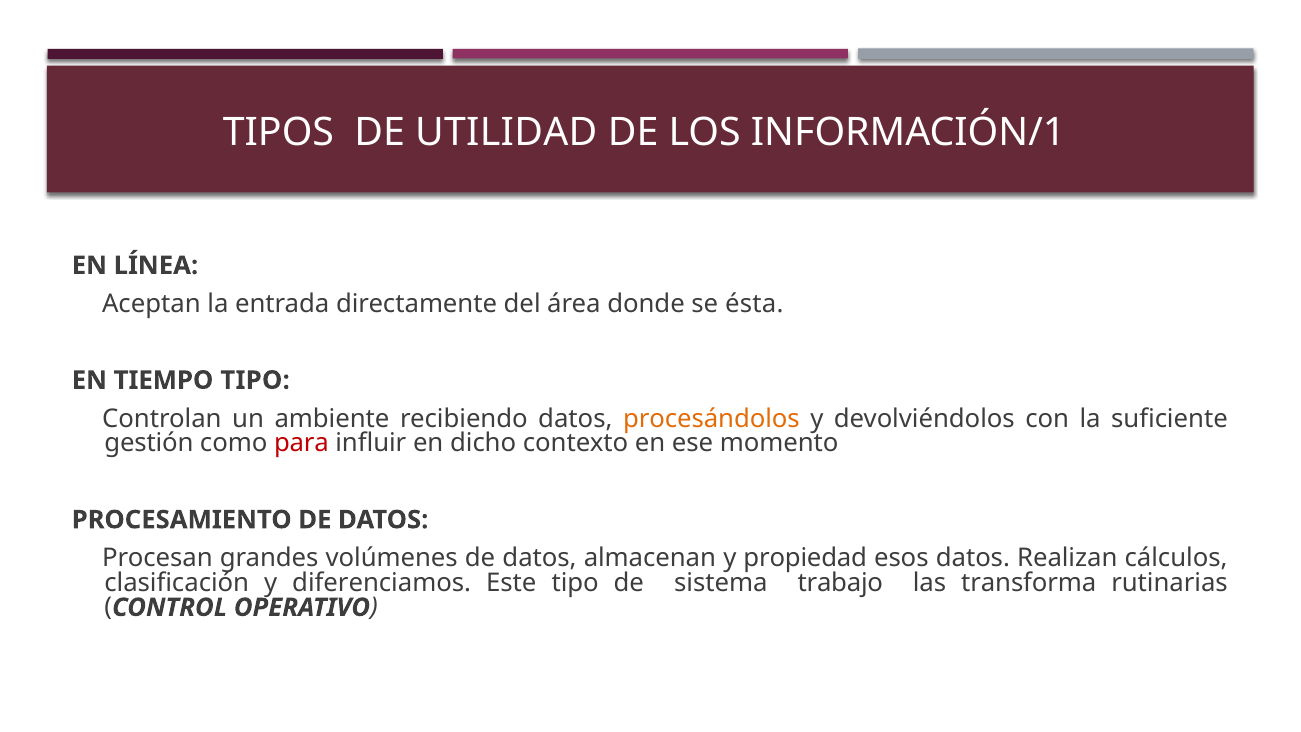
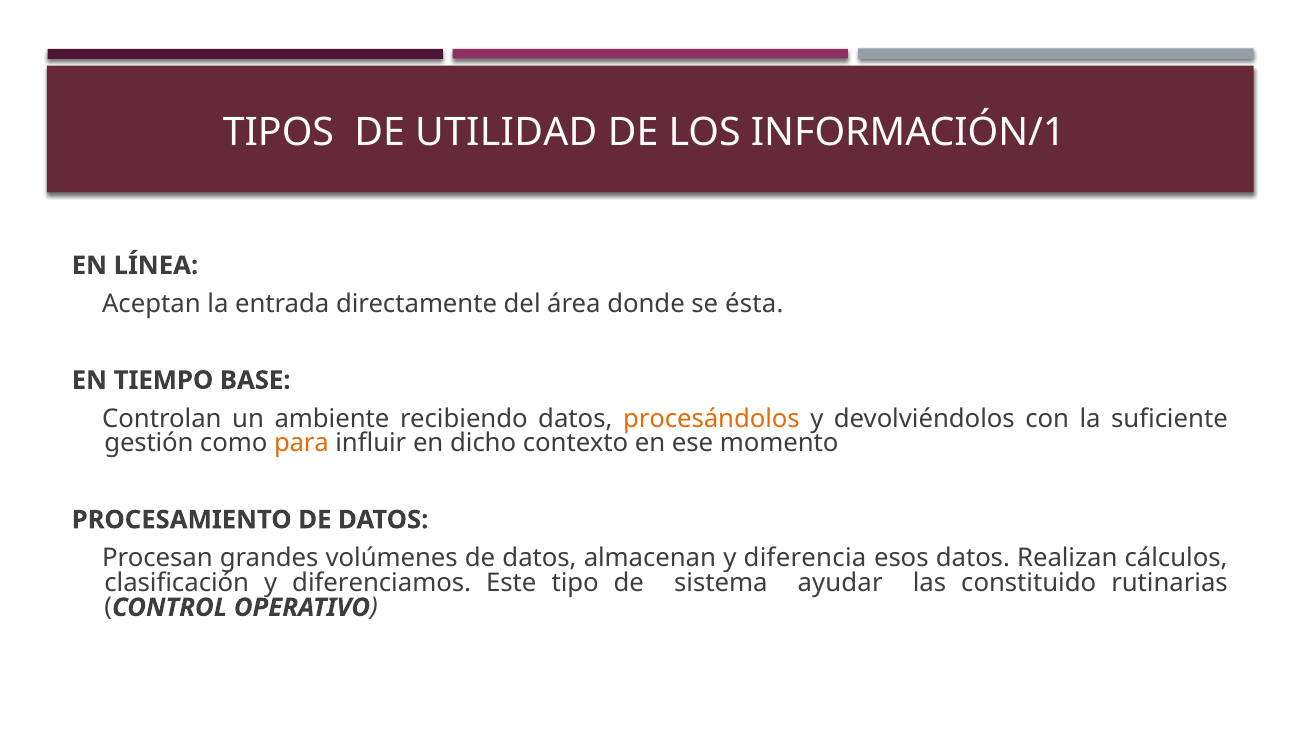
TIEMPO TIPO: TIPO -> BASE (255, 380)
para colour: red -> orange (301, 443)
propiedad: propiedad -> diferencia (805, 558)
trabajo: trabajo -> ayudar (840, 583)
transforma: transforma -> constituido (1029, 583)
